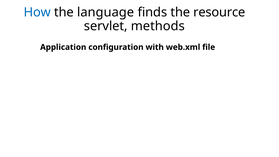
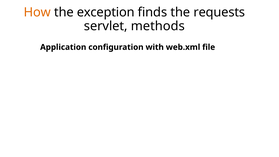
How colour: blue -> orange (37, 12)
language: language -> exception (106, 12)
resource: resource -> requests (219, 12)
